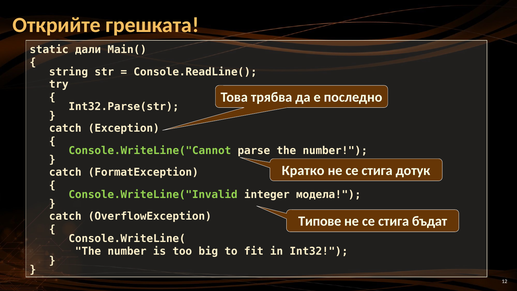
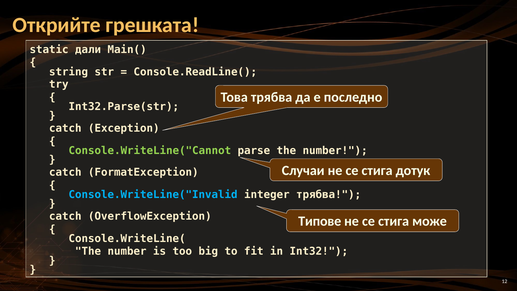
Кратко: Кратко -> Случаи (303, 170)
Console.WriteLine("Invalid colour: light green -> light blue (153, 195)
integer модела: модела -> трябва (329, 195)
бъдат: бъдат -> може (430, 221)
